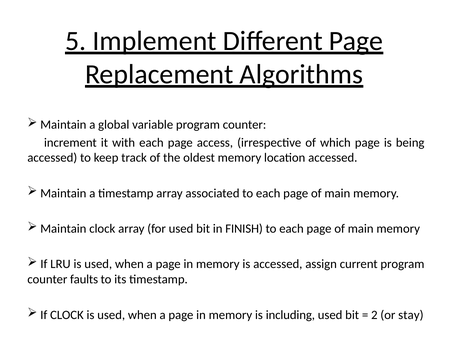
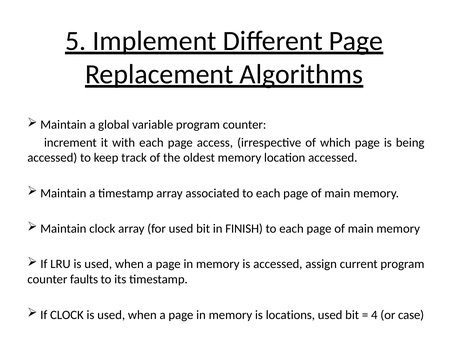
including: including -> locations (290, 315)
2: 2 -> 4 (374, 315)
stay: stay -> case (411, 315)
